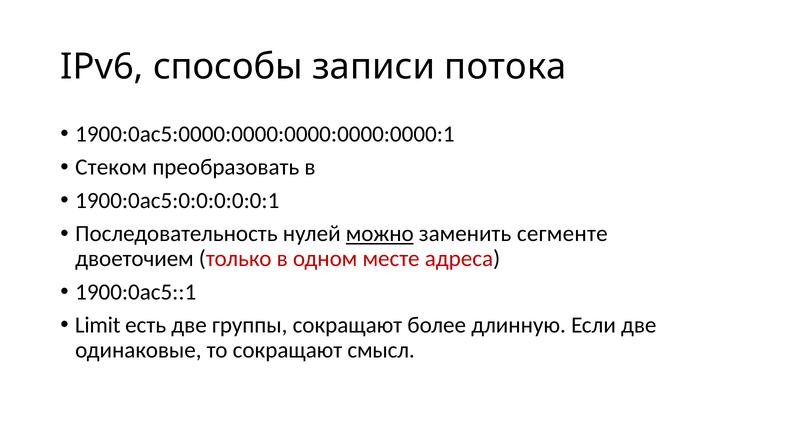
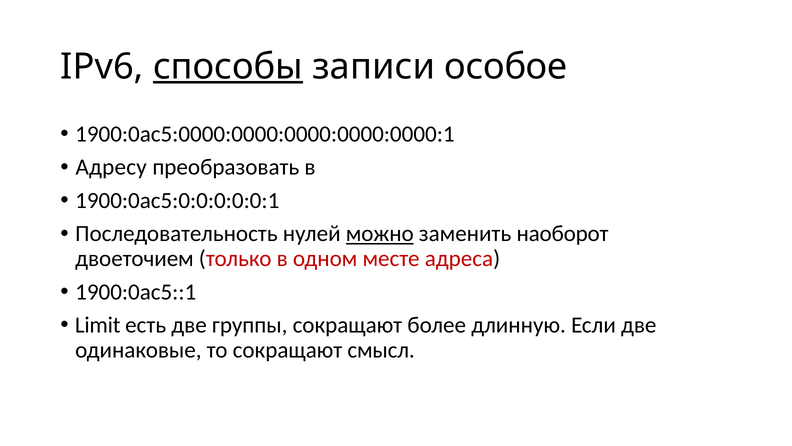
способы underline: none -> present (228, 67)
потока: потока -> особое (506, 67)
Стеком: Стеком -> Адресу (111, 167)
сегменте: сегменте -> наоборот (563, 234)
